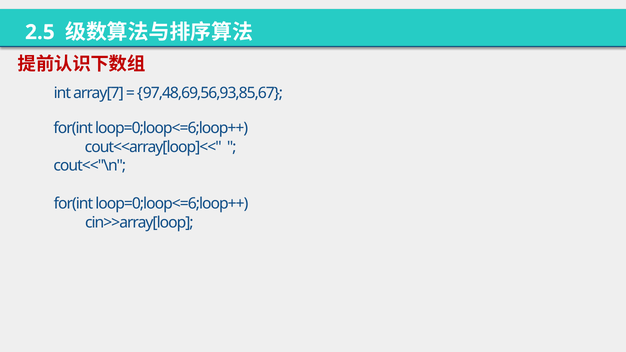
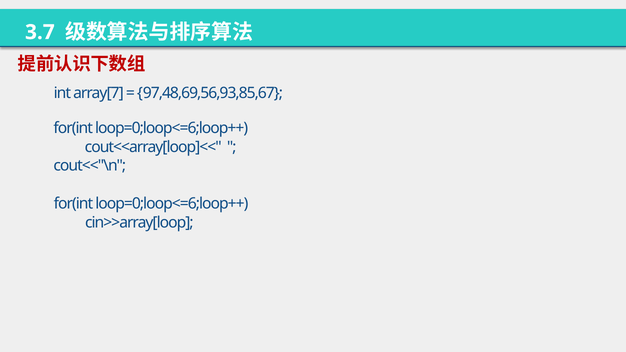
2.5: 2.5 -> 3.7 (40, 32)
